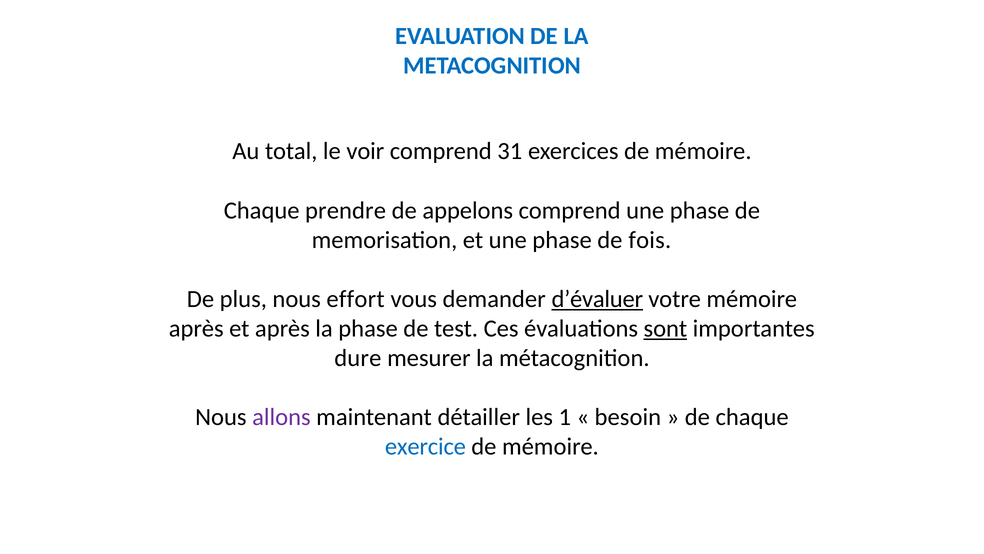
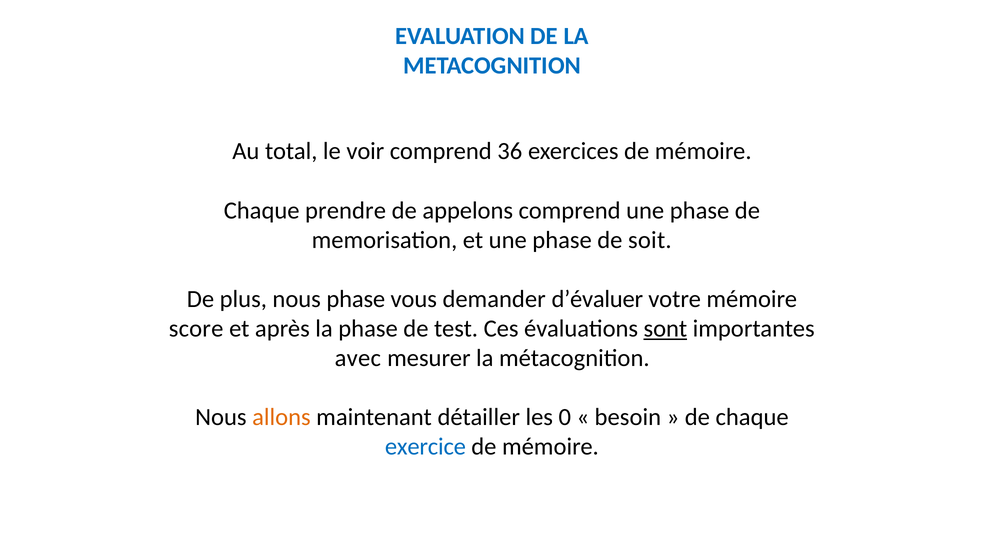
31: 31 -> 36 (510, 151)
fois: fois -> soit (650, 240)
nous effort: effort -> phase (356, 299)
d’évaluer underline: present -> none (597, 299)
après: après -> score (196, 328)
dure: dure -> avec (358, 358)
allons colour: purple -> orange (281, 417)
1: 1 -> 0 (565, 417)
